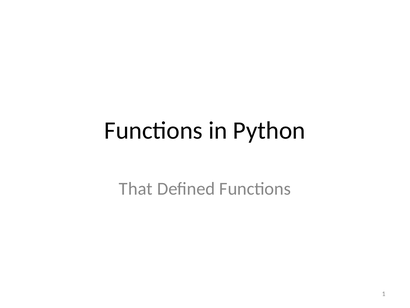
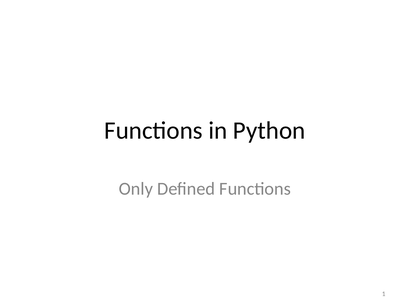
That: That -> Only (136, 189)
